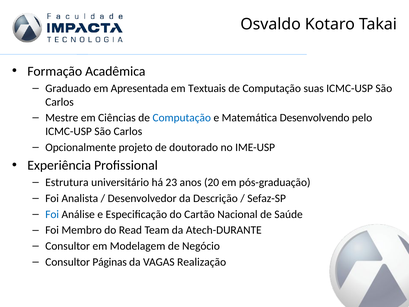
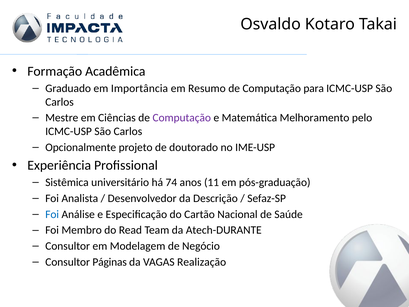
Apresentada: Apresentada -> Importância (139, 88)
Textuais: Textuais -> Resumo (207, 88)
suas: suas -> para (314, 88)
Computação colour: blue -> purple (182, 118)
Desenvolvendo: Desenvolvendo -> Melhoramento (315, 118)
Estrutura: Estrutura -> Sistêmica (67, 182)
23: 23 -> 74 (171, 182)
20: 20 -> 11 (212, 182)
